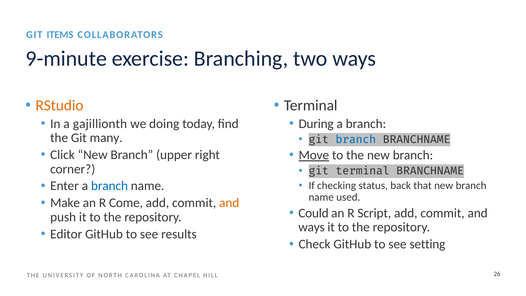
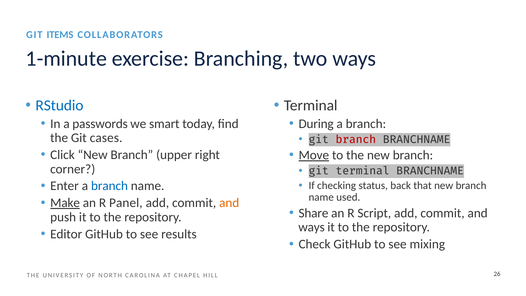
9-minute: 9-minute -> 1-minute (66, 58)
RStudio colour: orange -> blue (59, 105)
gajillionth: gajillionth -> passwords (100, 124)
doing: doing -> smart (164, 124)
many: many -> cases (106, 138)
branch colour: blue -> red (356, 139)
Make underline: none -> present (65, 203)
Come: Come -> Panel (126, 203)
Could: Could -> Share (313, 213)
setting: setting -> mixing (427, 244)
